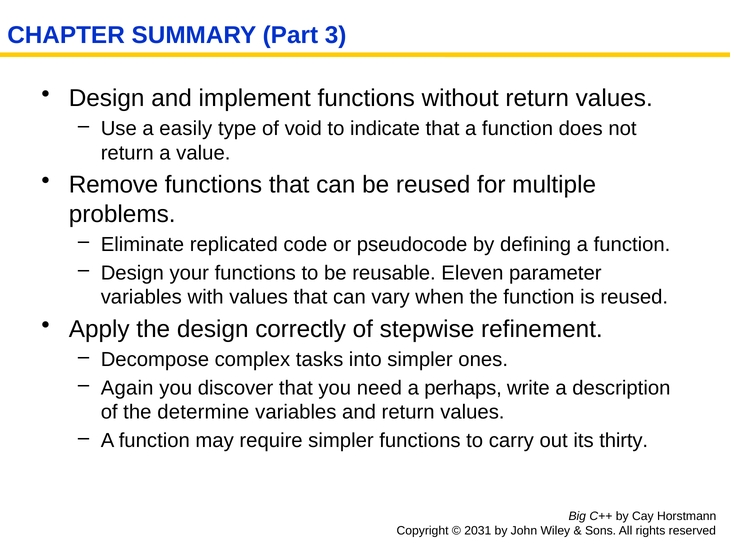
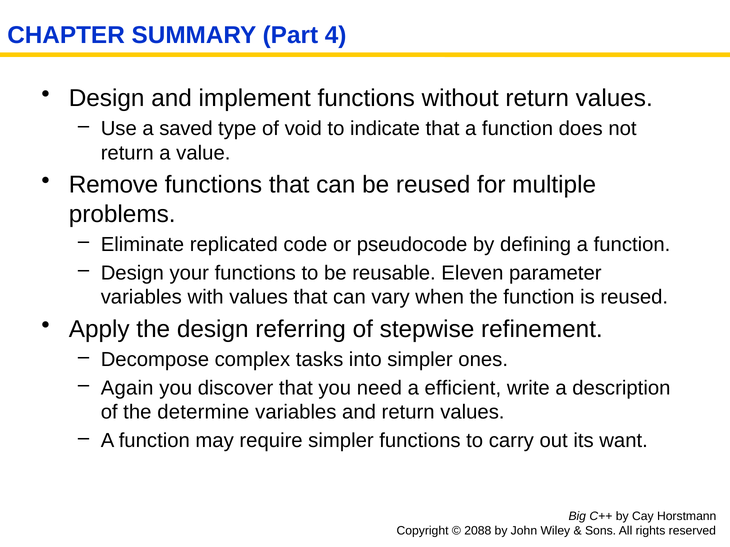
3: 3 -> 4 (336, 35)
easily: easily -> saved (186, 129)
correctly: correctly -> referring (301, 329)
perhaps: perhaps -> efficient (463, 388)
thirty: thirty -> want (624, 441)
2031: 2031 -> 2088 (478, 531)
